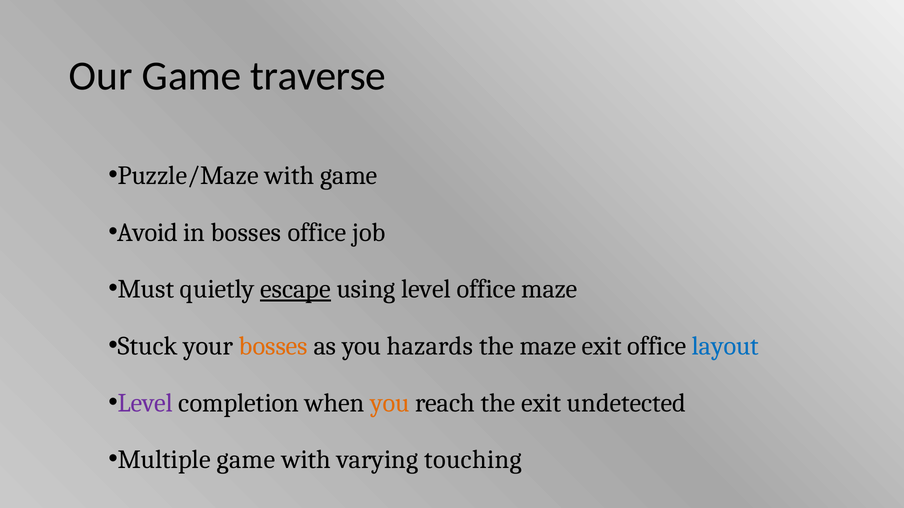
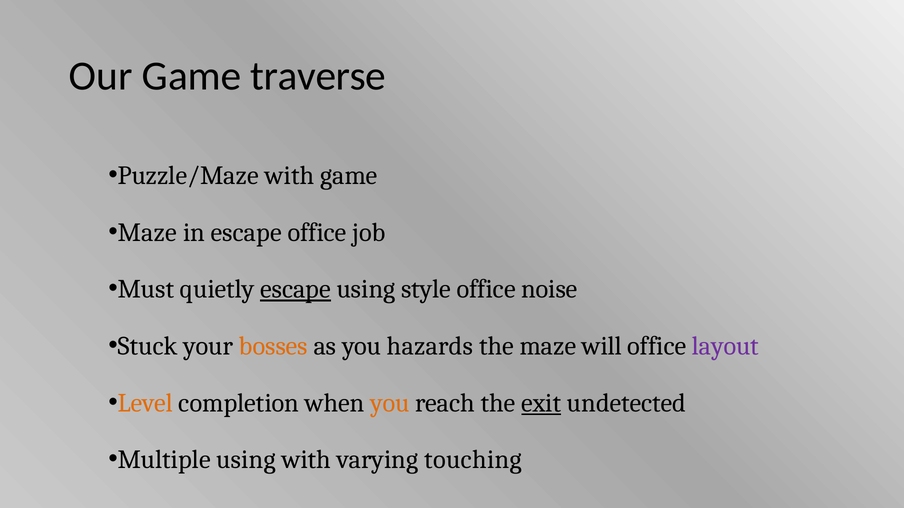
Avoid: Avoid -> Maze (147, 233)
in bosses: bosses -> escape (246, 233)
using level: level -> style (426, 289)
office maze: maze -> noise (549, 289)
maze exit: exit -> will (602, 346)
layout colour: blue -> purple (725, 346)
Level colour: purple -> orange (145, 403)
exit underline: none -> present (541, 403)
Multiple game: game -> using (246, 460)
